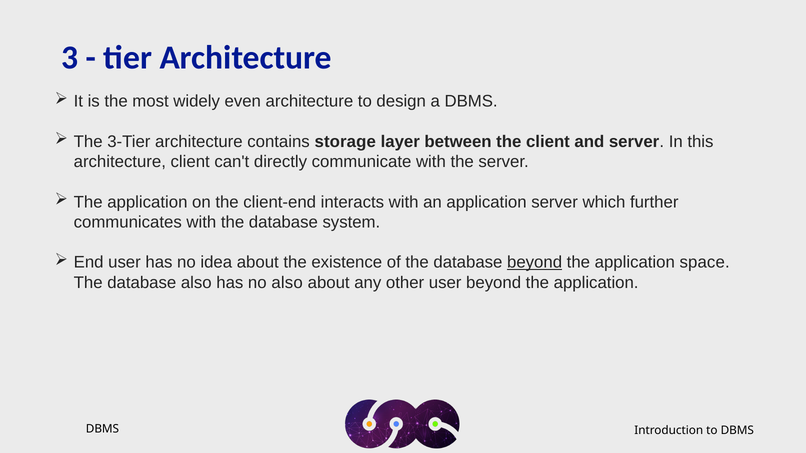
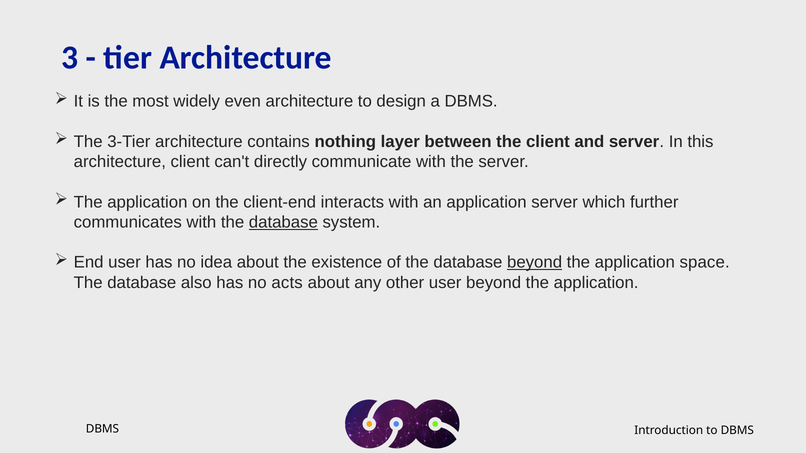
storage: storage -> nothing (345, 142)
database underline: none -> present (283, 222)
no also: also -> acts (287, 283)
